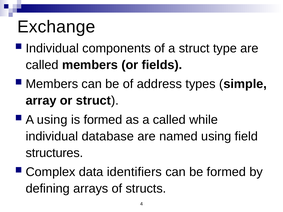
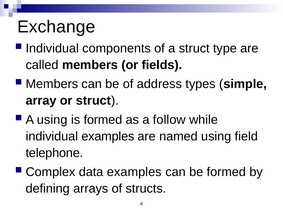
a called: called -> follow (169, 120)
individual database: database -> examples (108, 136)
structures: structures -> telephone (54, 153)
data identifiers: identifiers -> examples (134, 172)
